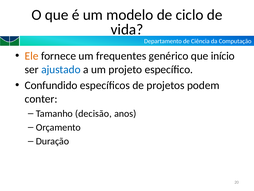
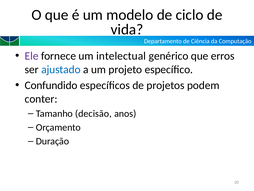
Ele colour: orange -> purple (32, 56)
frequentes: frequentes -> intelectual (121, 56)
início: início -> erros (223, 56)
